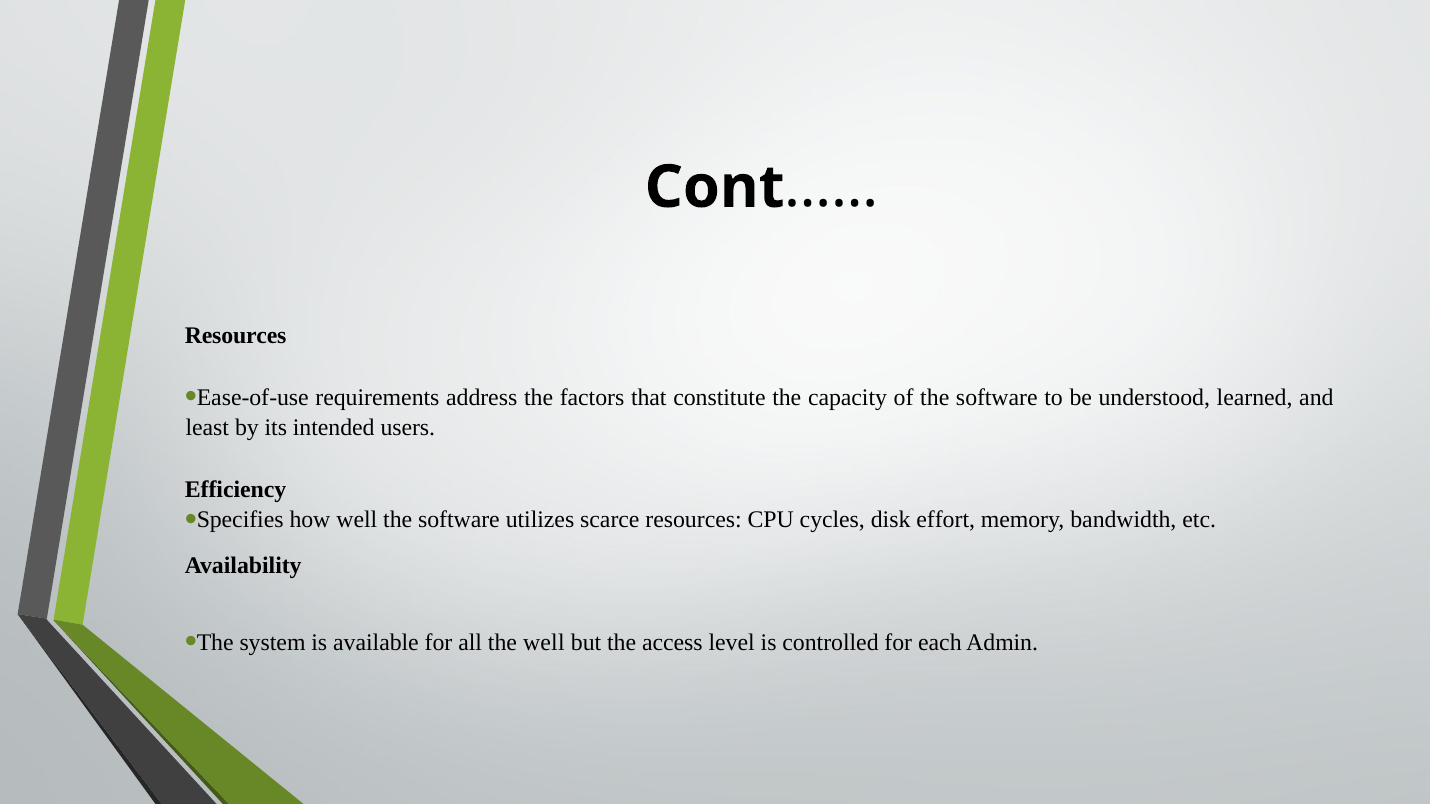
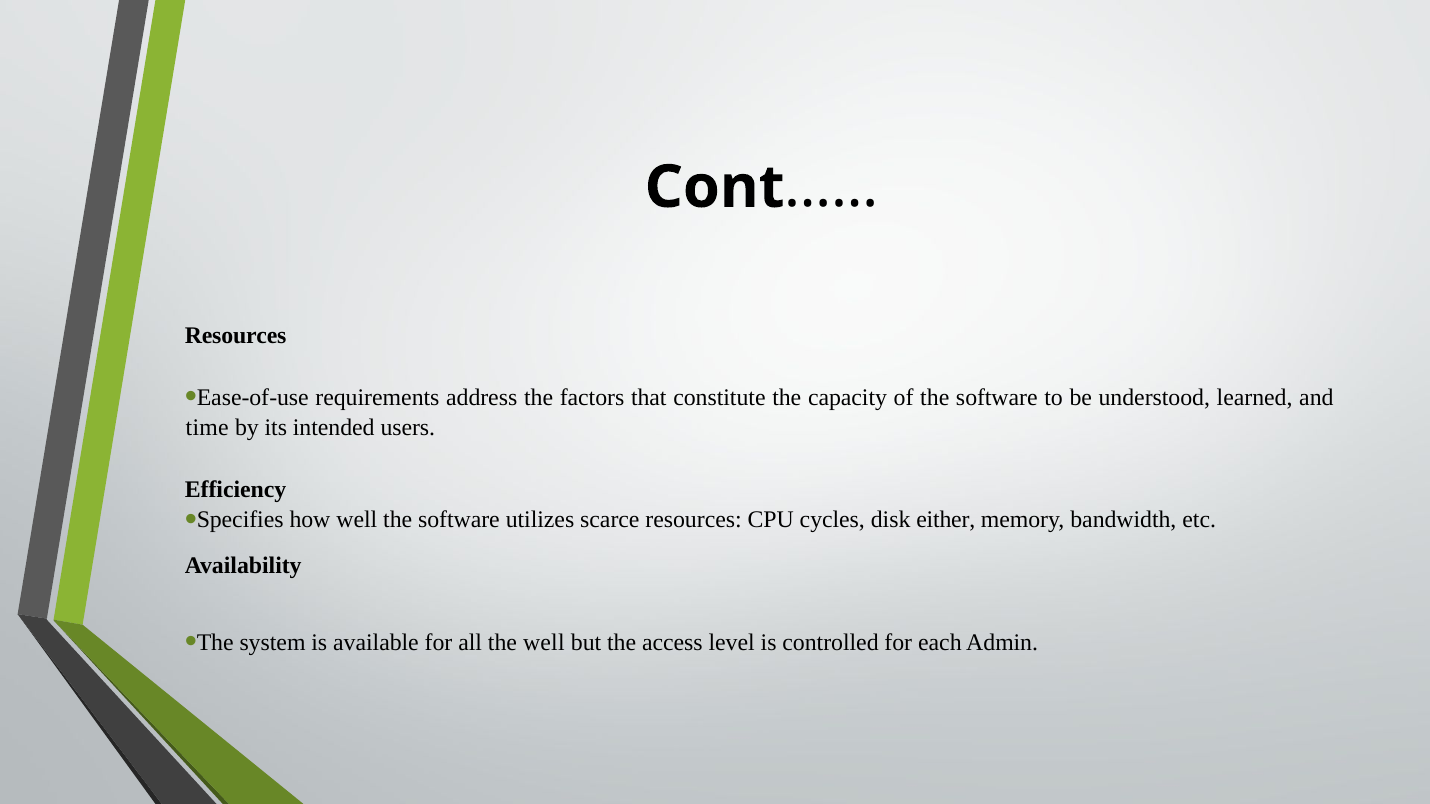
least: least -> time (207, 428)
effort: effort -> either (946, 520)
